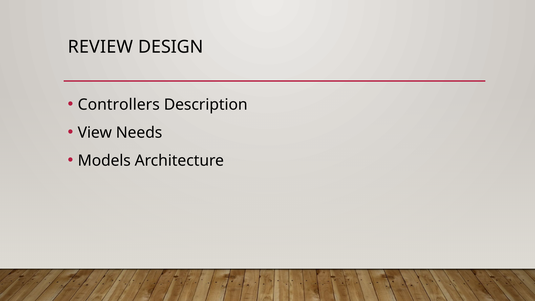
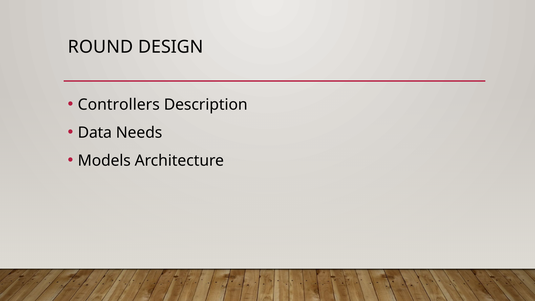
REVIEW: REVIEW -> ROUND (100, 47)
View: View -> Data (95, 133)
